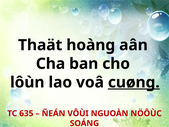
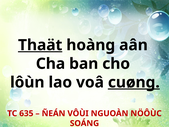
Thaät underline: none -> present (40, 45)
